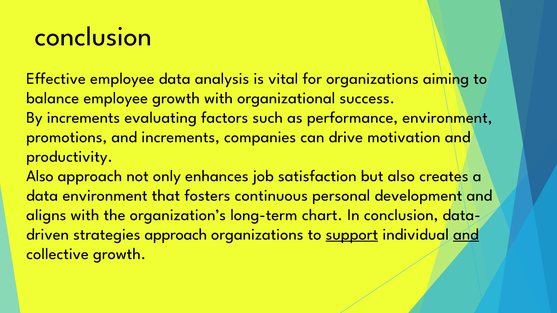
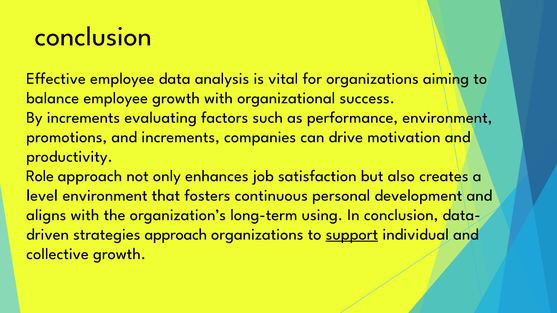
Also: Also -> Role (40, 176)
data: data -> level (42, 195)
chart: chart -> using (322, 215)
and underline: present -> none (466, 234)
